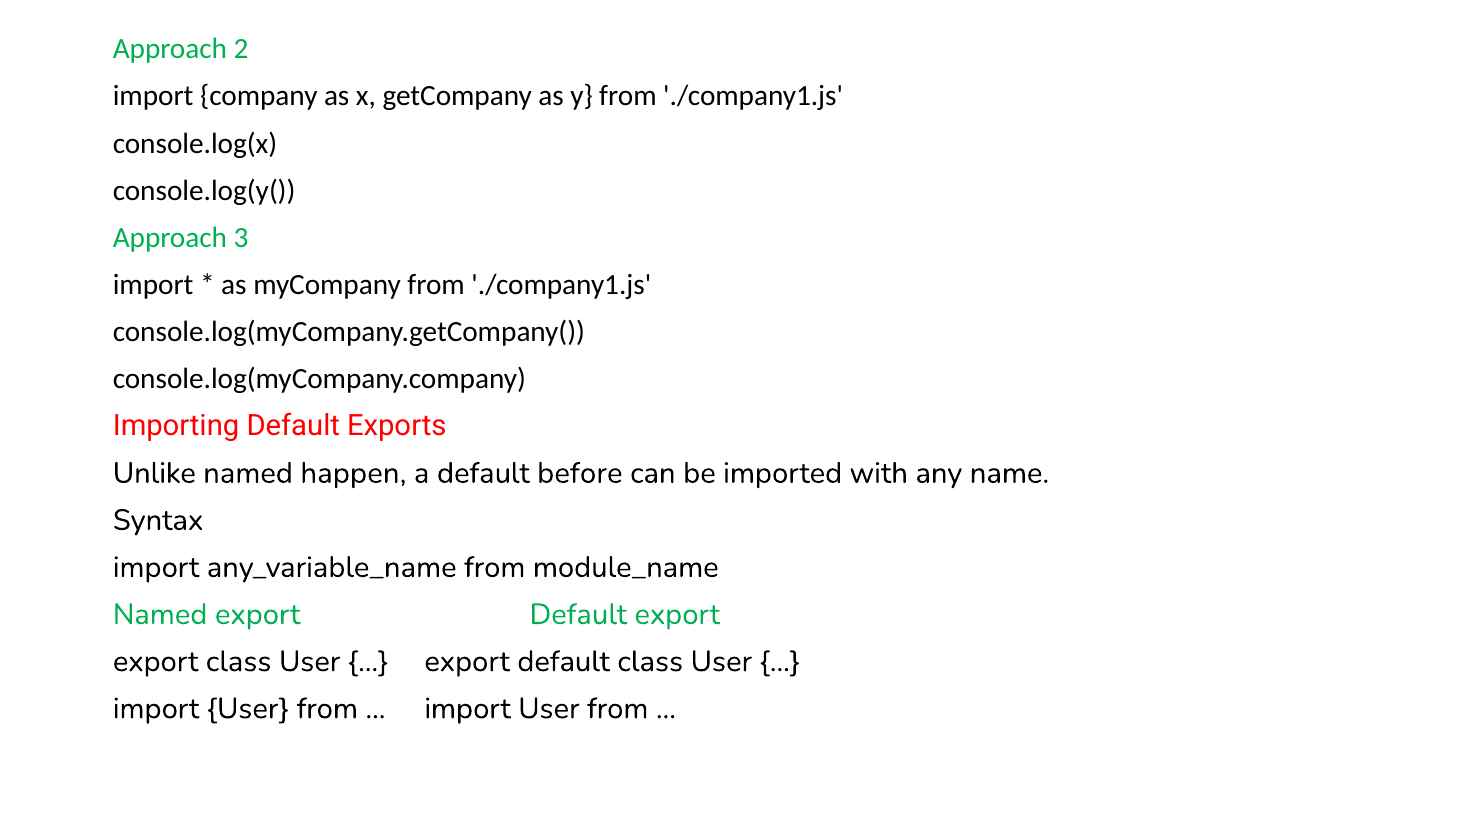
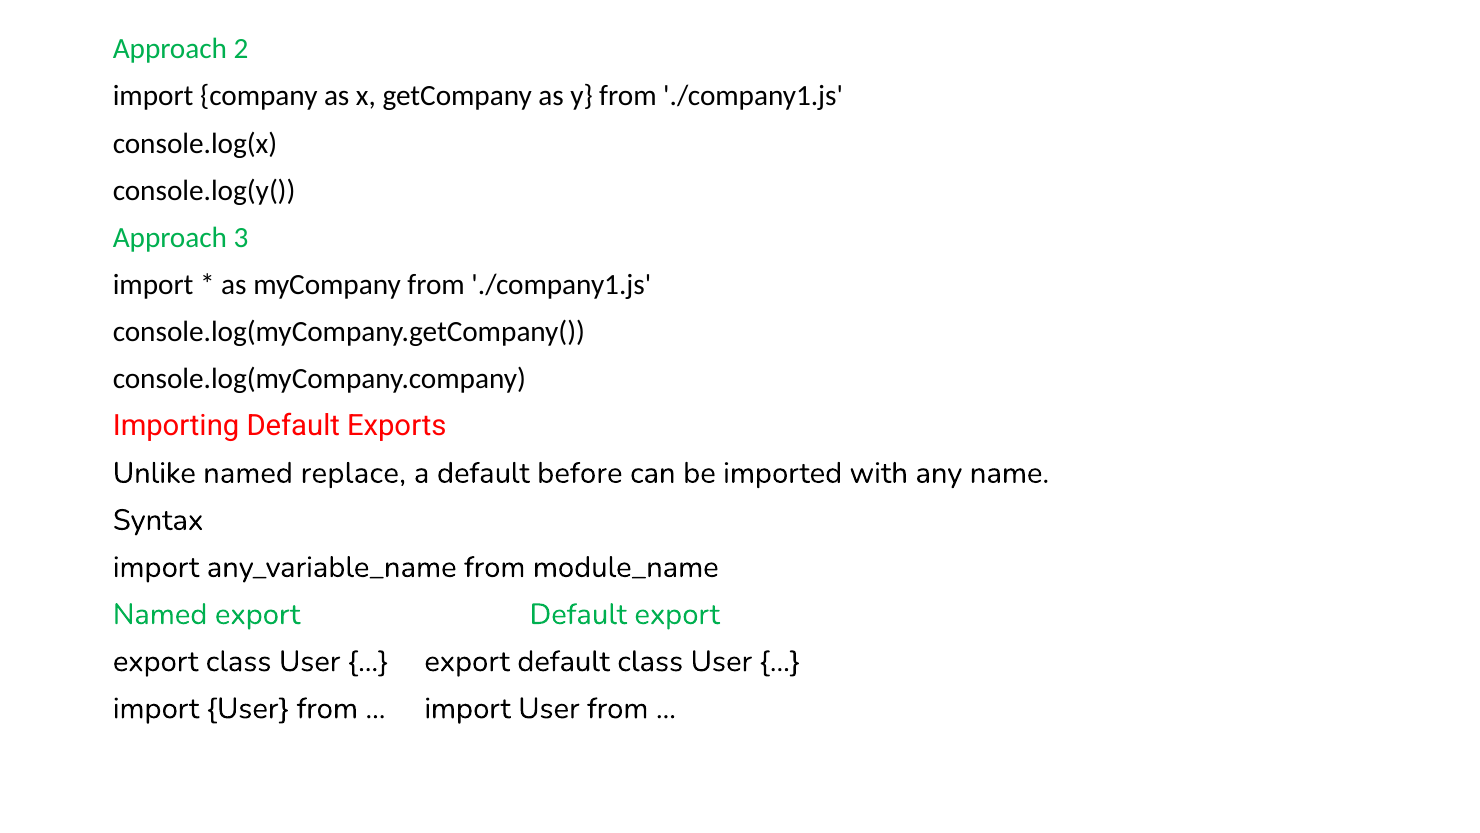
happen: happen -> replace (353, 473)
